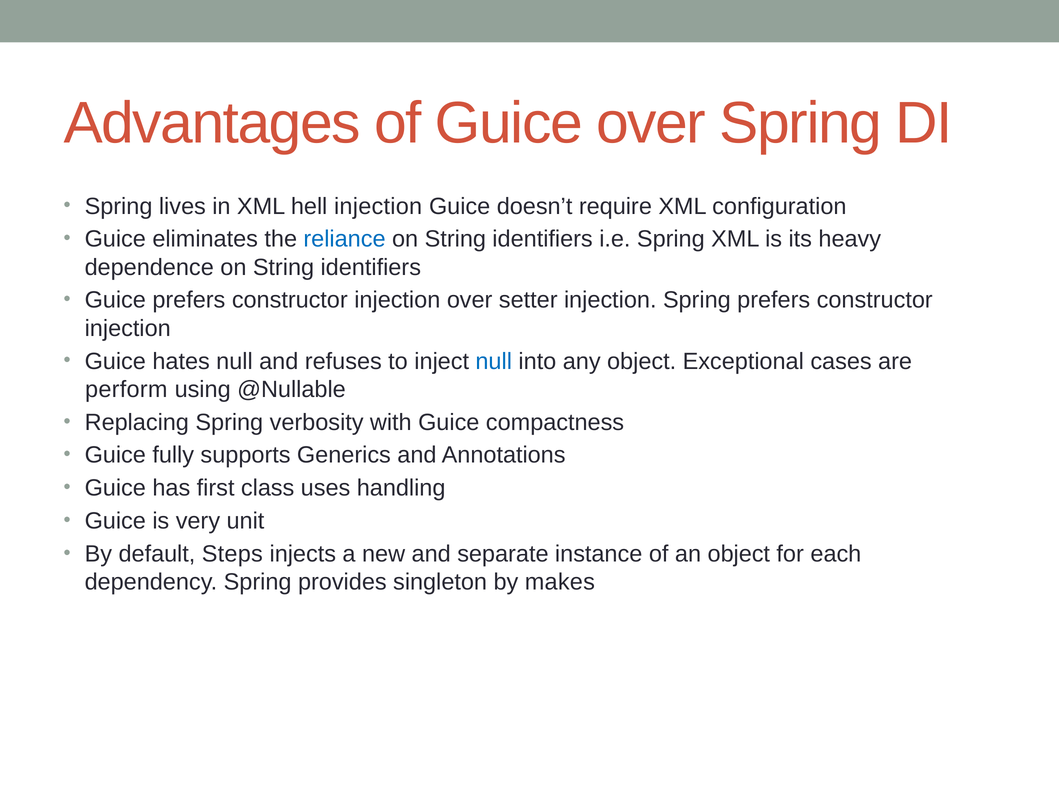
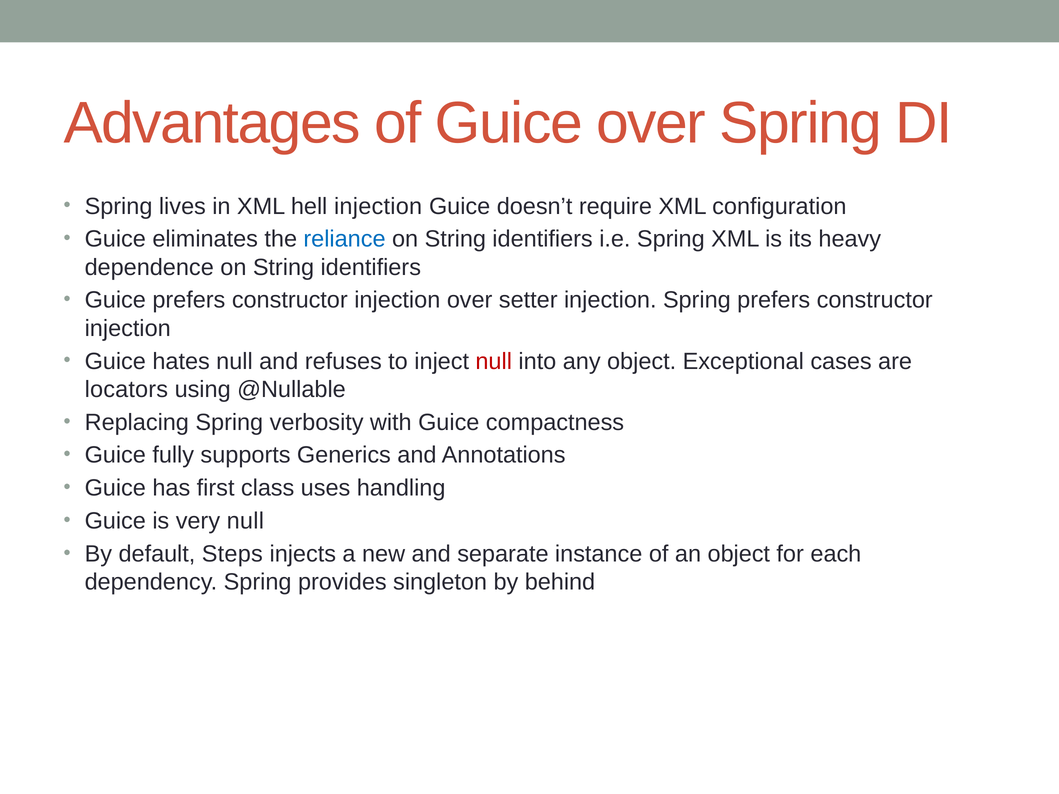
null colour: blue -> red (494, 361)
perform: perform -> locators (126, 390)
very unit: unit -> null (245, 521)
makes: makes -> behind (560, 582)
